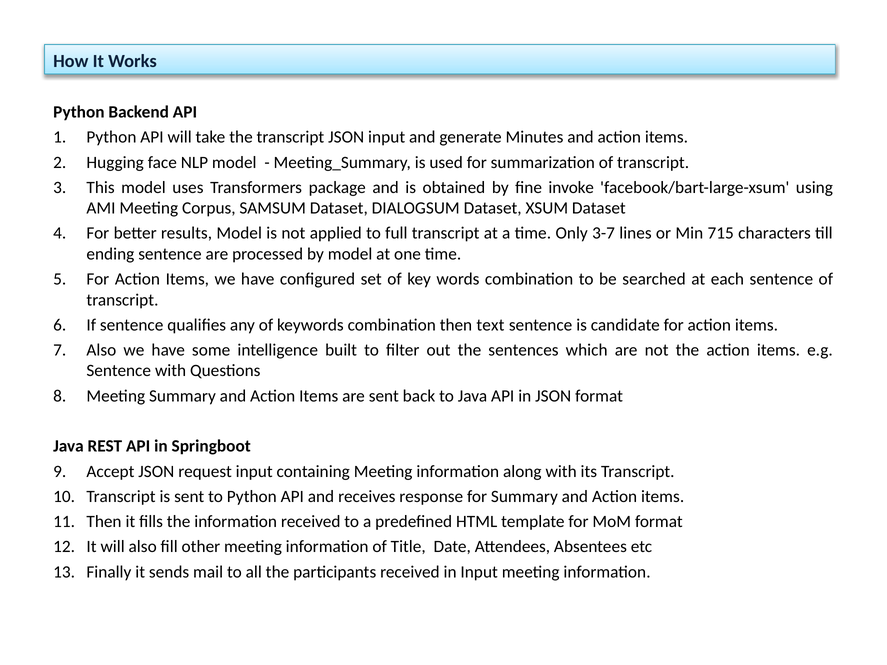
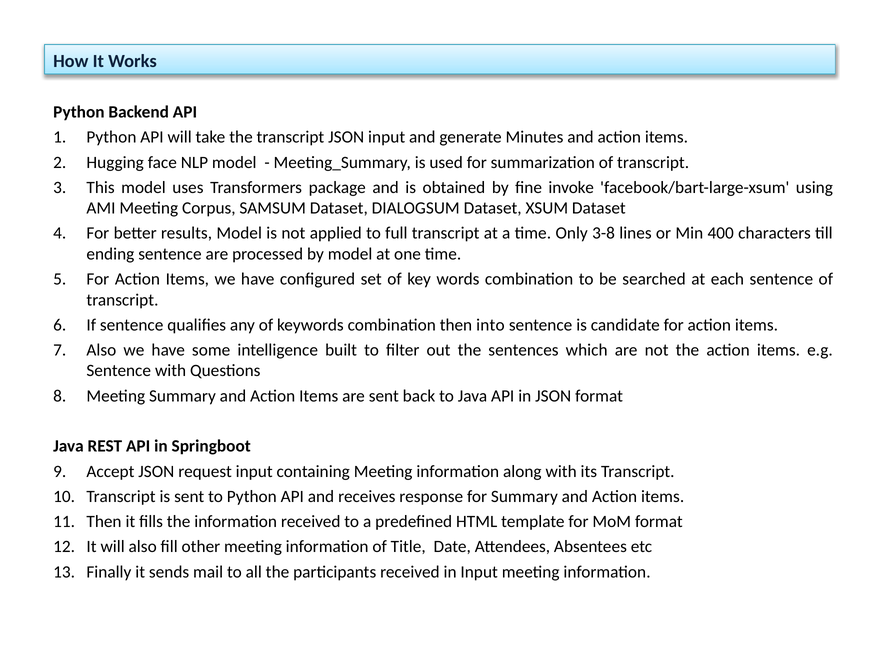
3-7: 3-7 -> 3-8 (604, 233)
715: 715 -> 400 (721, 233)
text: text -> into (490, 325)
